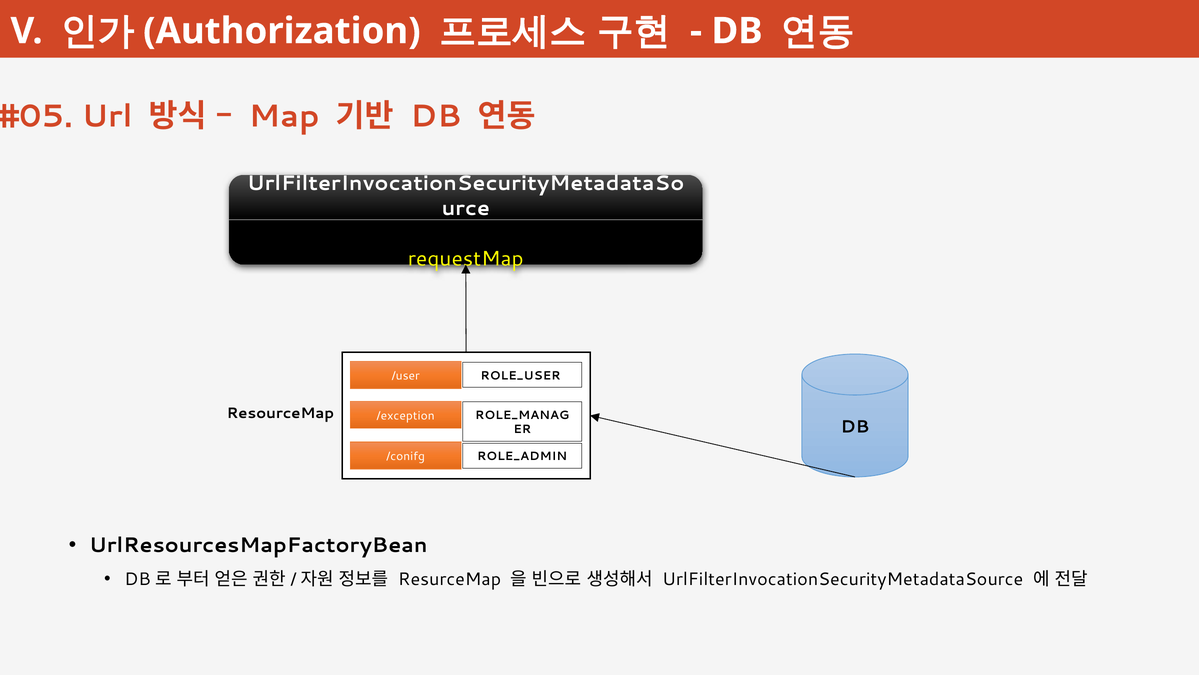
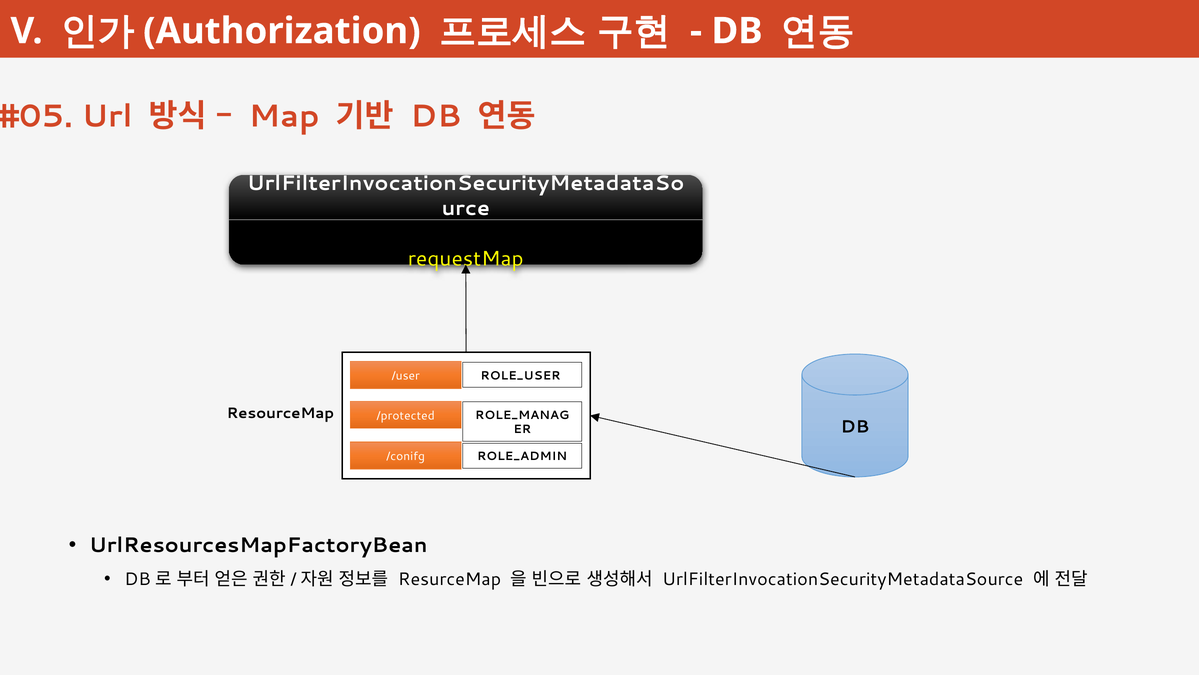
/exception: /exception -> /protected (406, 415)
